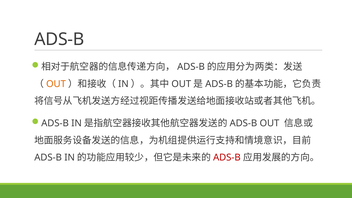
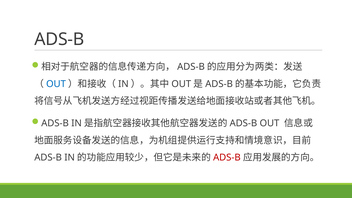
OUT colour: orange -> blue (56, 84)
